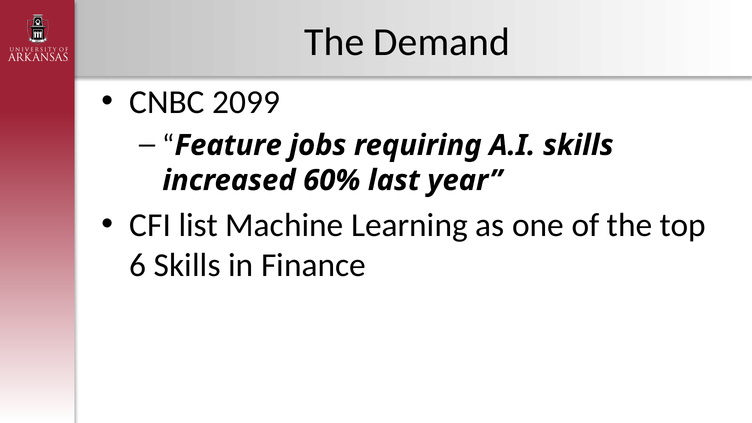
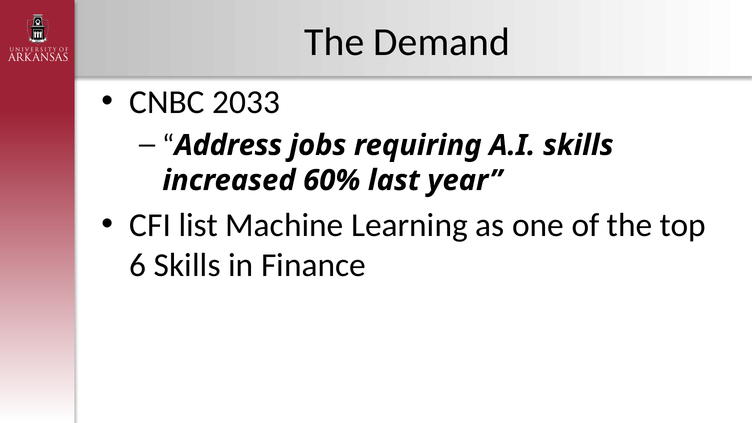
2099: 2099 -> 2033 (246, 102)
Feature: Feature -> Address (228, 145)
